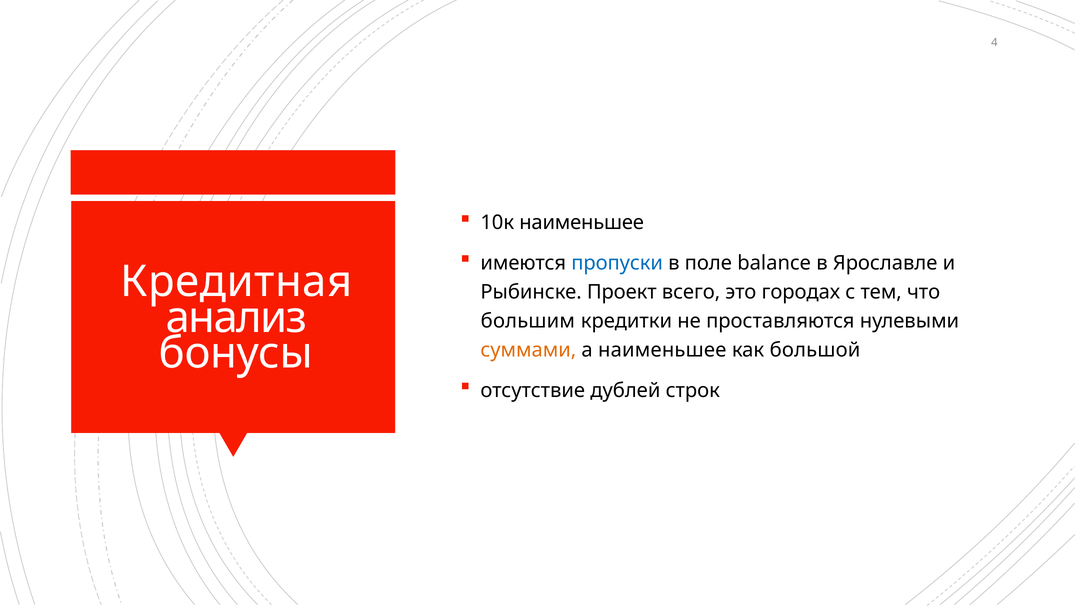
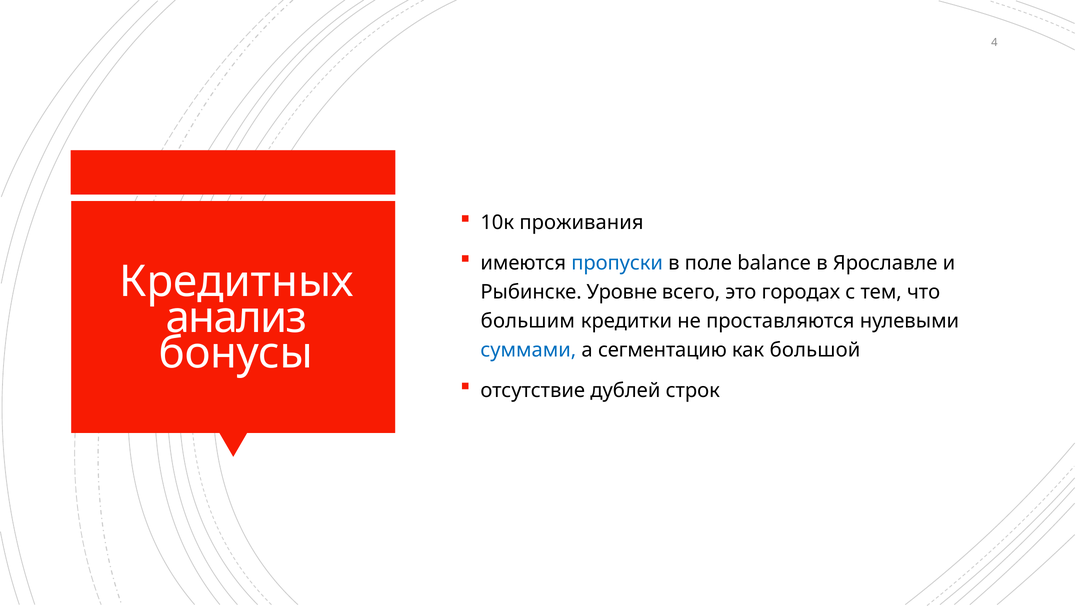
10к наименьшее: наименьшее -> проживания (582, 223)
Кредитная: Кредитная -> Кредитных (237, 282)
Проект: Проект -> Уровне (622, 292)
суммами colour: orange -> blue (528, 350)
а наименьшее: наименьшее -> сегментацию (662, 350)
